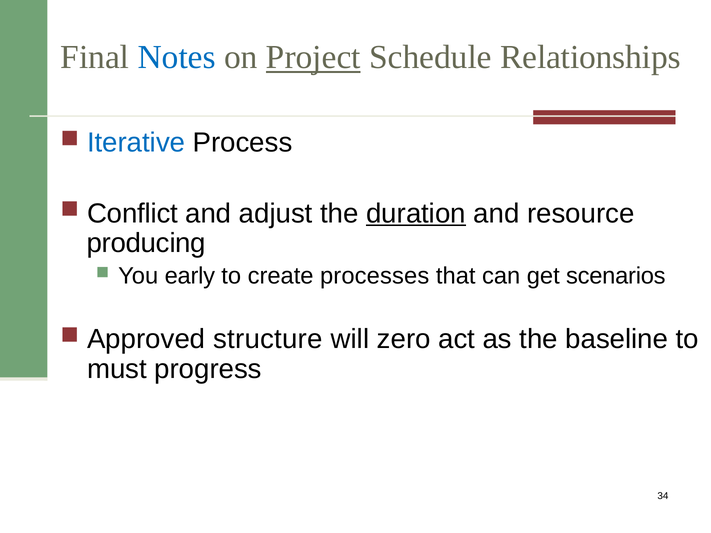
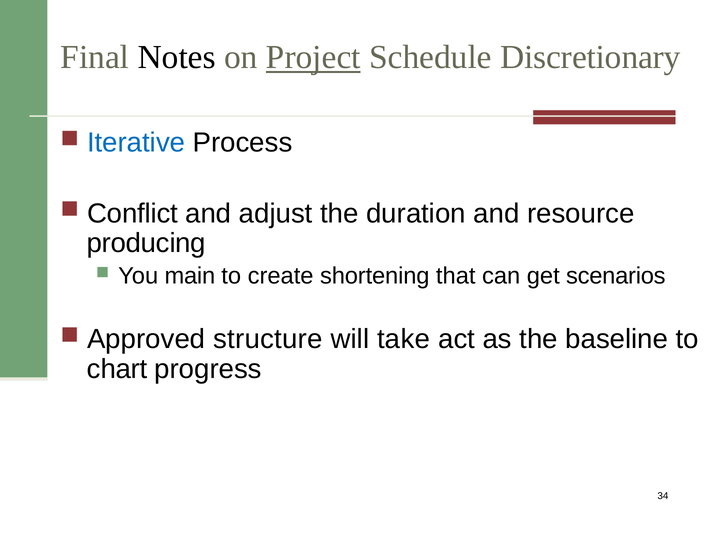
Notes colour: blue -> black (177, 57)
Relationships: Relationships -> Discretionary (590, 57)
duration underline: present -> none (416, 214)
early: early -> main (190, 276)
processes: processes -> shortening (375, 276)
zero: zero -> take (404, 339)
must: must -> chart (117, 369)
